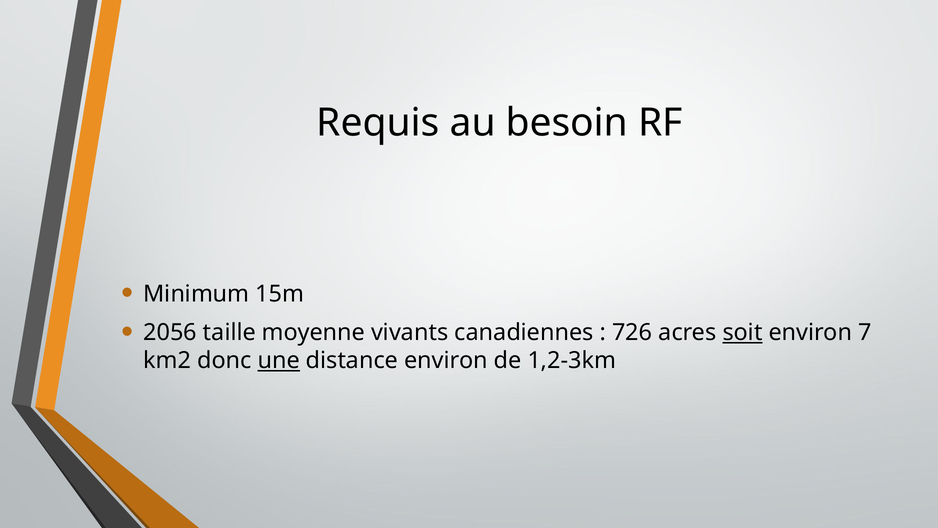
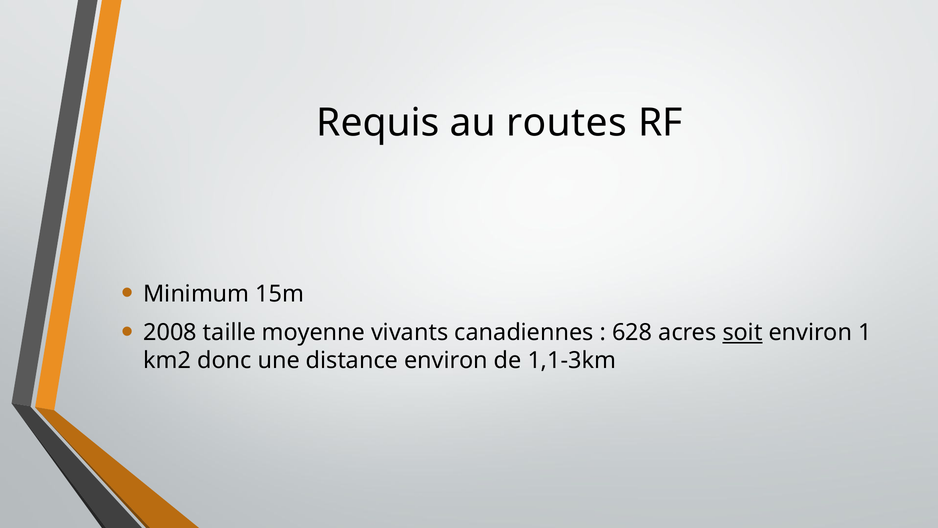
besoin: besoin -> routes (567, 123)
2056: 2056 -> 2008 (170, 332)
726: 726 -> 628 (632, 332)
7: 7 -> 1 (865, 332)
une underline: present -> none (279, 360)
1,2-3km: 1,2-3km -> 1,1-3km (572, 360)
